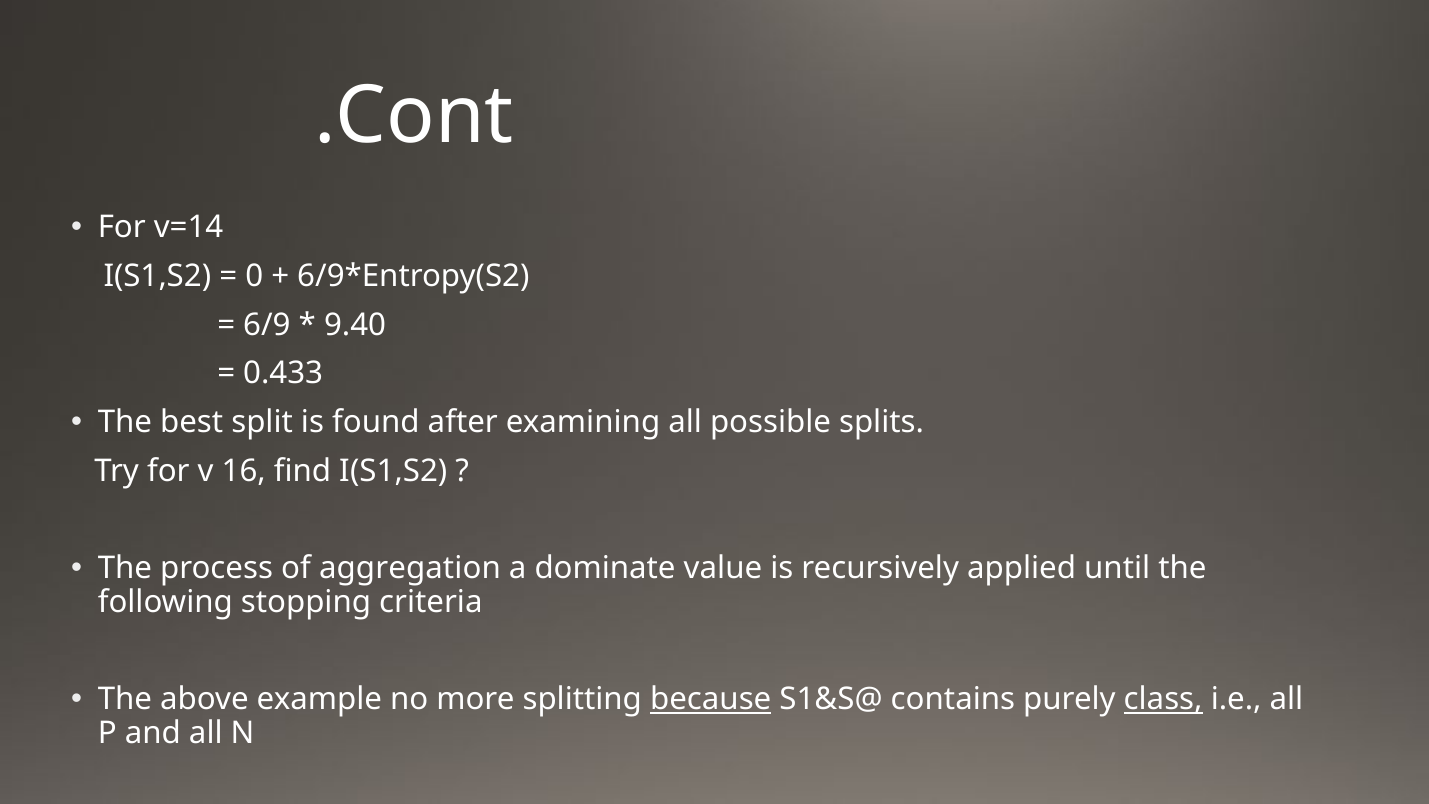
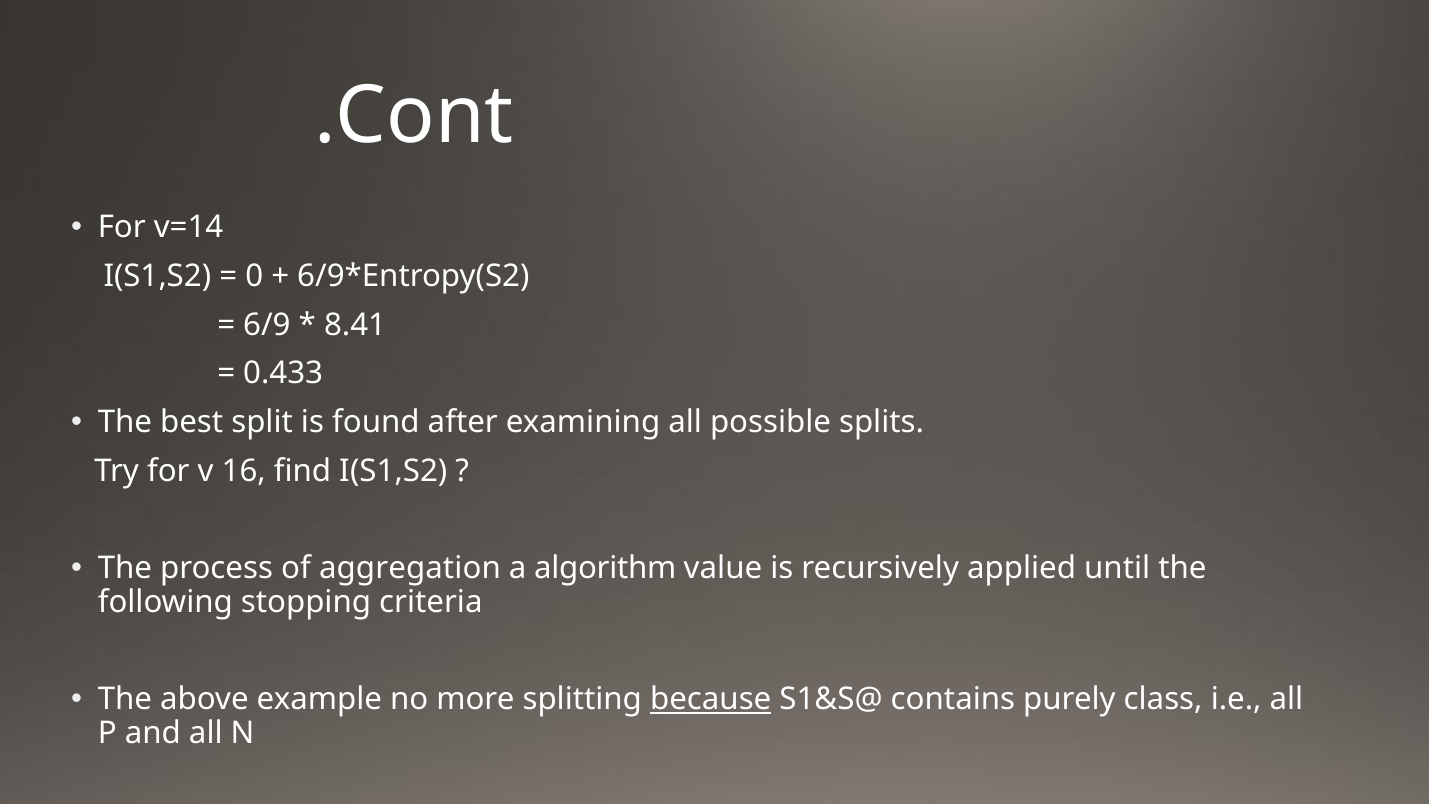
9.40: 9.40 -> 8.41 (355, 325)
dominate: dominate -> algorithm (605, 568)
class underline: present -> none (1163, 699)
